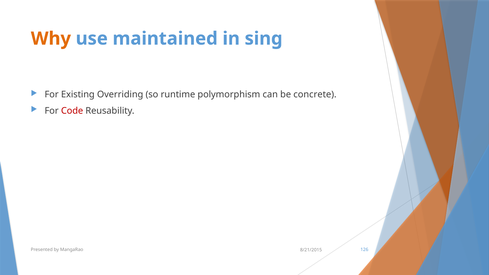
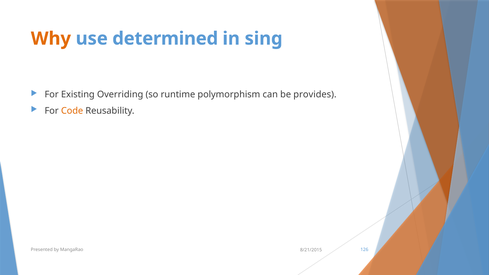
maintained: maintained -> determined (165, 39)
concrete: concrete -> provides (315, 95)
Code colour: red -> orange (72, 111)
